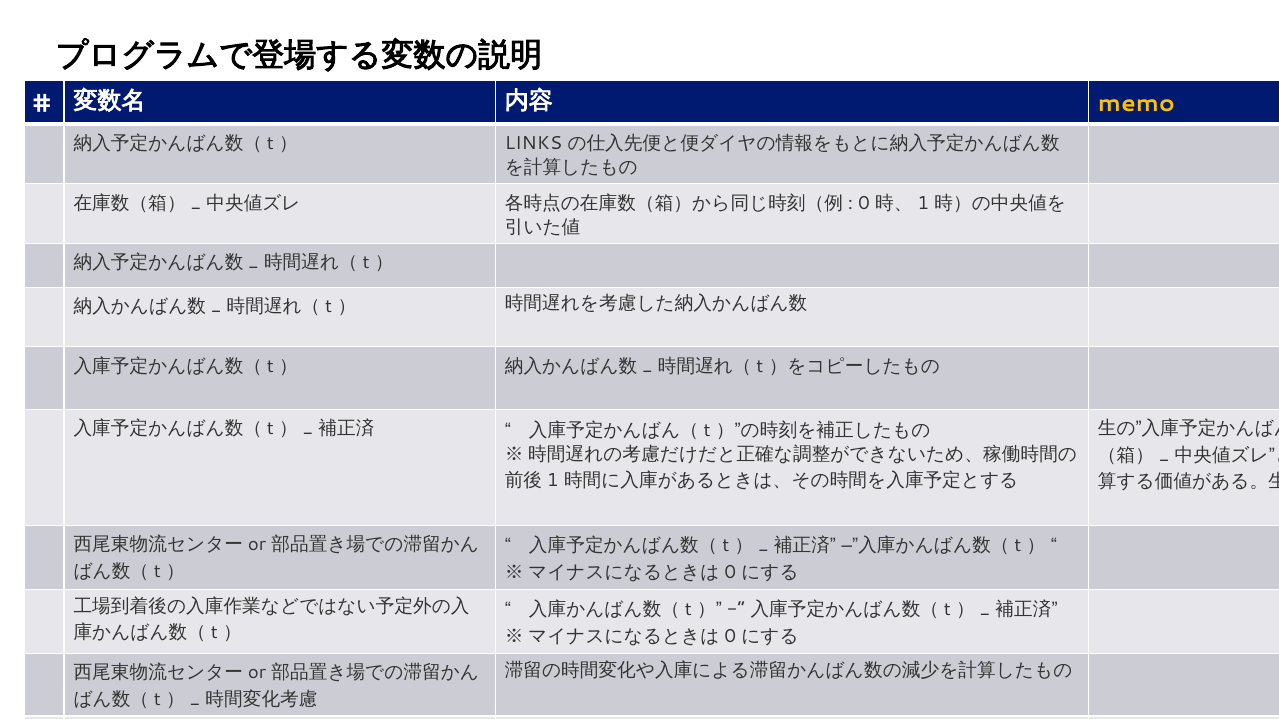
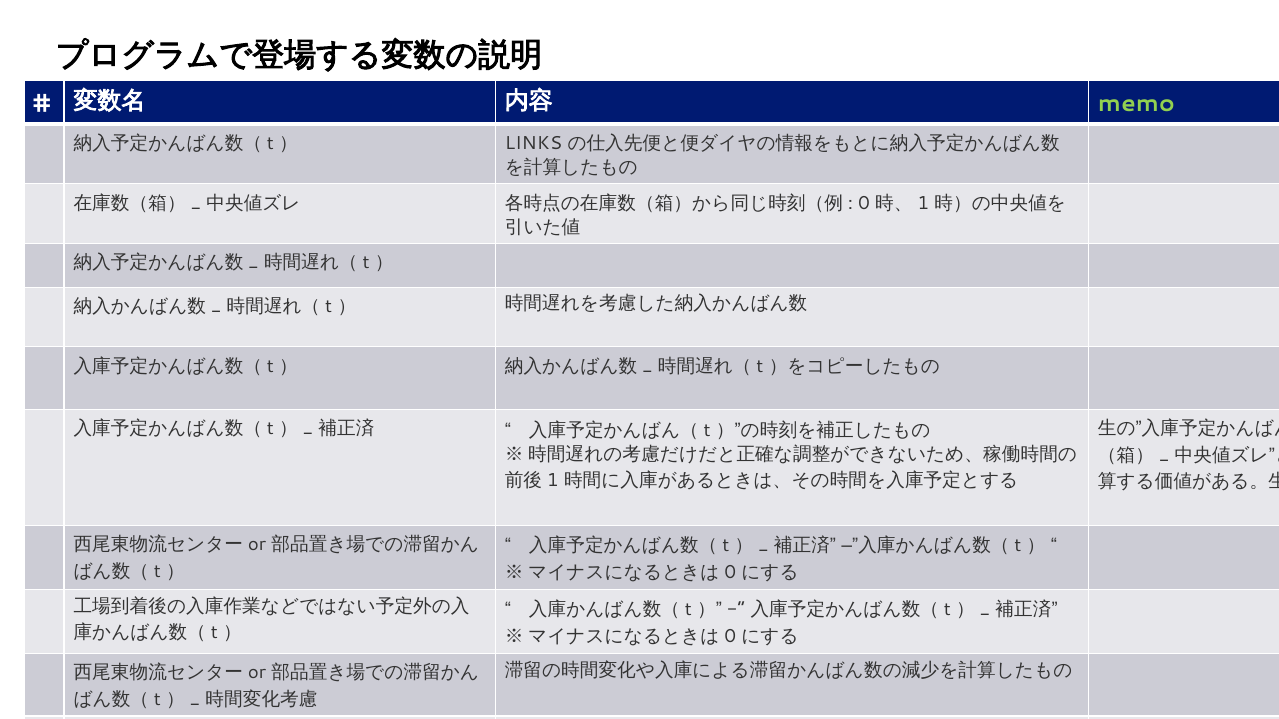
memo colour: yellow -> light green (1136, 104)
